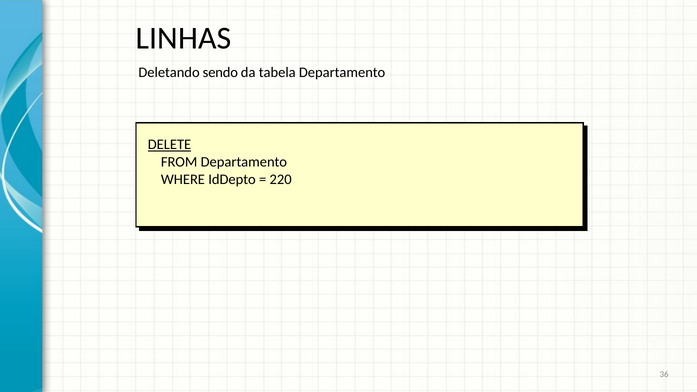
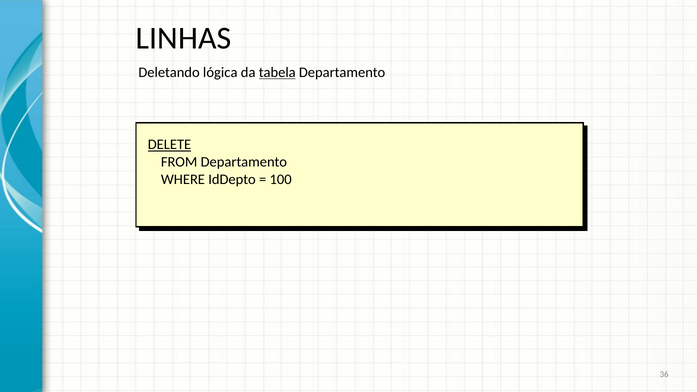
sendo: sendo -> lógica (220, 73)
tabela underline: none -> present (277, 73)
220: 220 -> 100 (281, 179)
